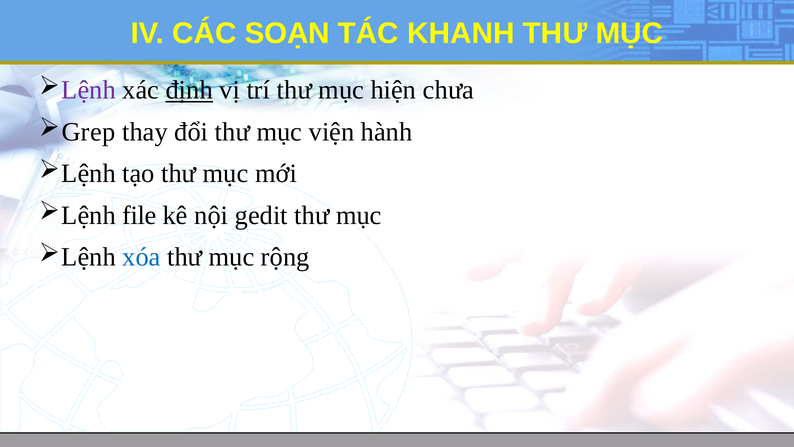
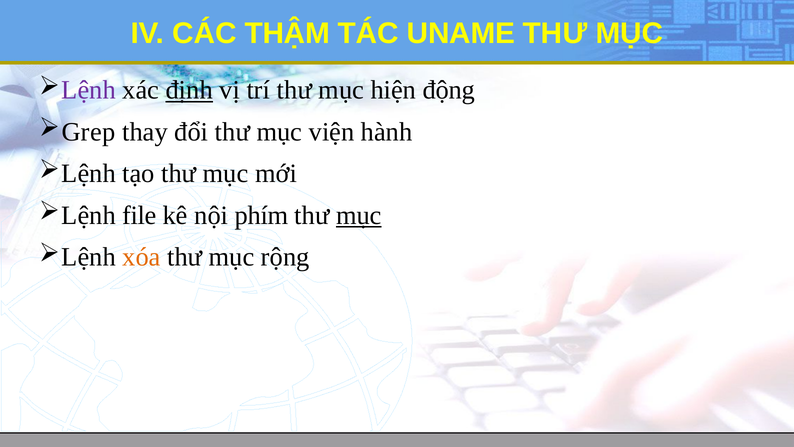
SOẠN: SOẠN -> THẬM (287, 33)
KHANH: KHANH -> UNAME (461, 33)
chưa: chưa -> động (449, 90)
gedit: gedit -> phím (261, 215)
mục underline: none -> present (359, 215)
xóa colour: blue -> orange (141, 257)
